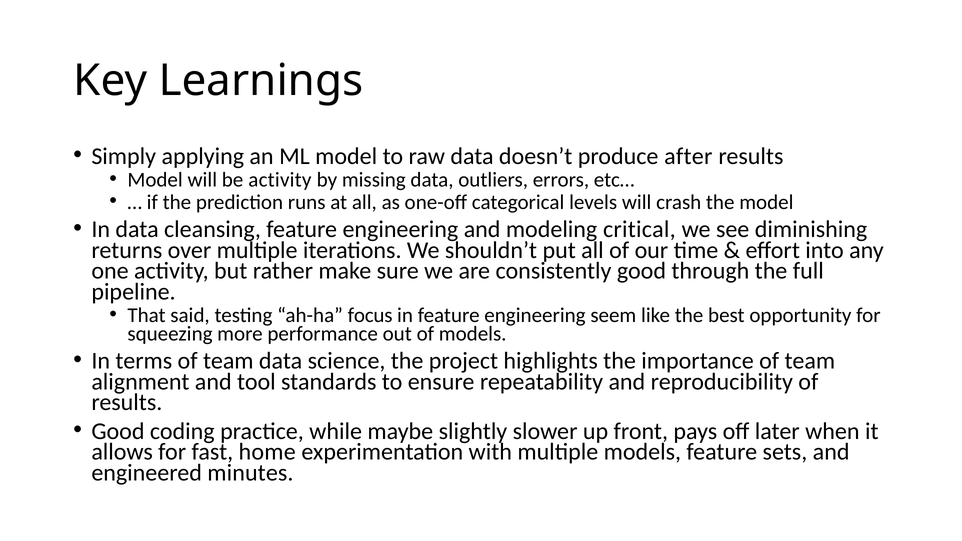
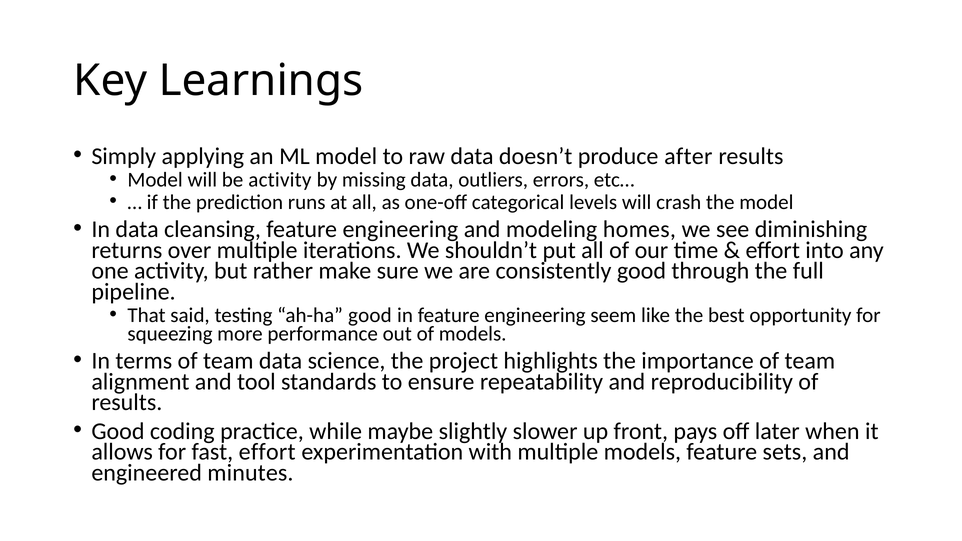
critical: critical -> homes (639, 229)
ah-ha focus: focus -> good (370, 316)
fast home: home -> effort (267, 452)
